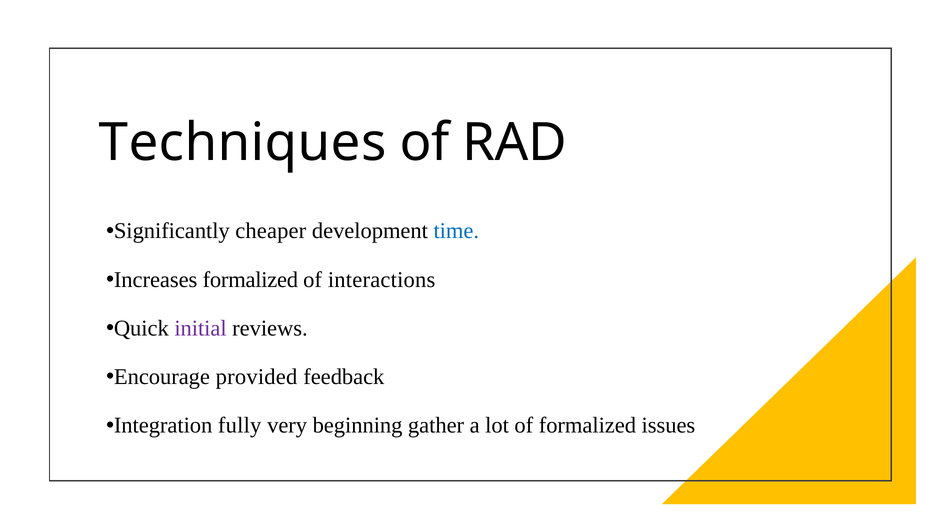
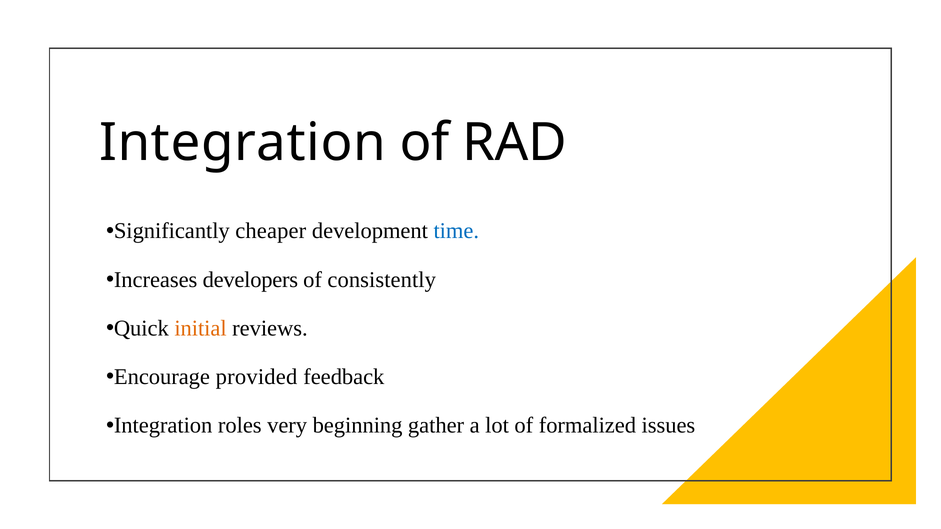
Techniques: Techniques -> Integration (243, 143)
Increases formalized: formalized -> developers (250, 280)
interactions: interactions -> consistently (382, 280)
initial colour: purple -> orange (201, 328)
fully: fully -> roles (240, 426)
